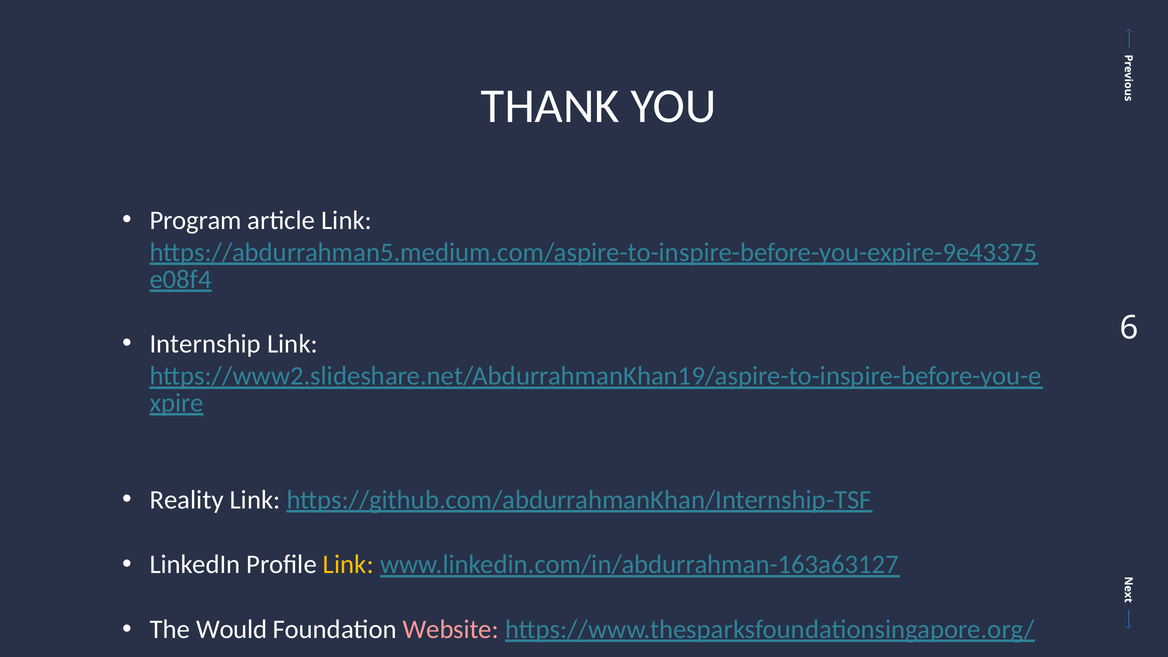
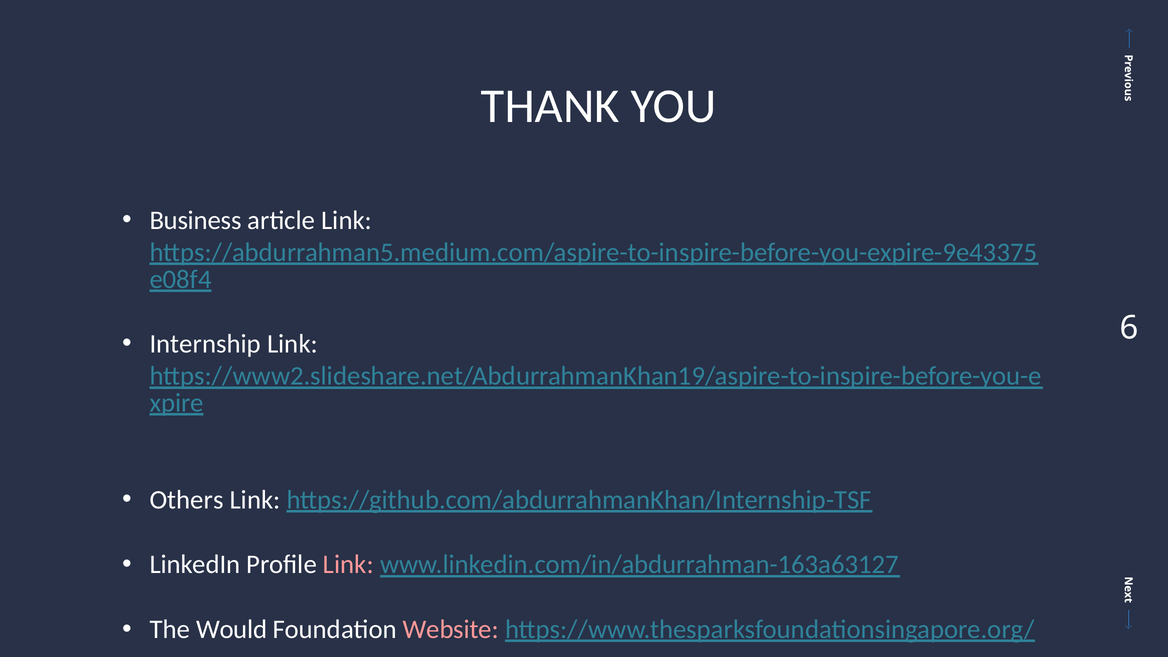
Program: Program -> Business (196, 220)
Reality: Reality -> Others (187, 500)
Link colour: yellow -> pink (348, 565)
